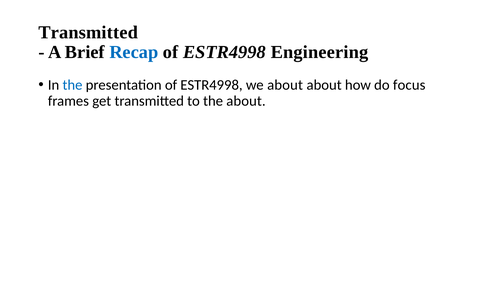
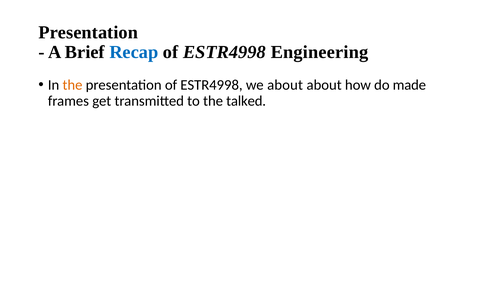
Transmitted: Transmitted -> Presentation (88, 32)
the colour: blue -> orange (73, 85)
focus: focus -> made (409, 85)
the about: about -> talked (246, 101)
